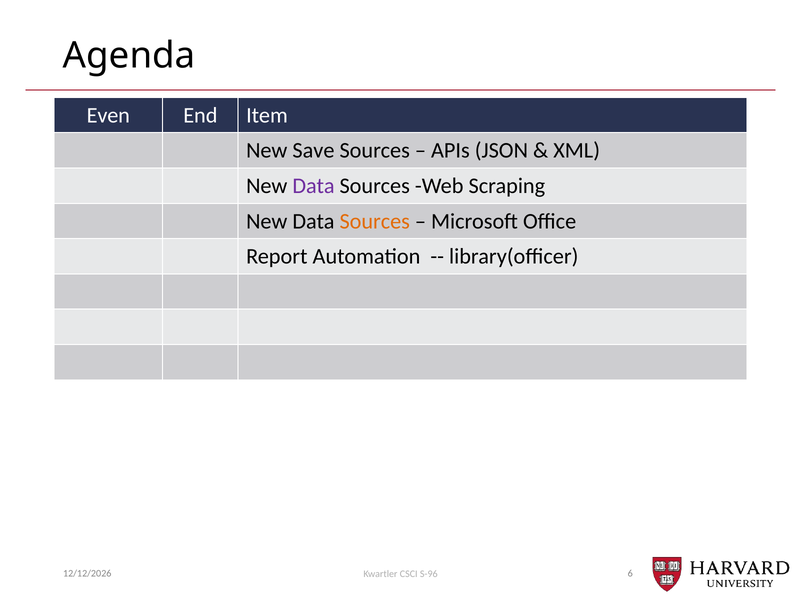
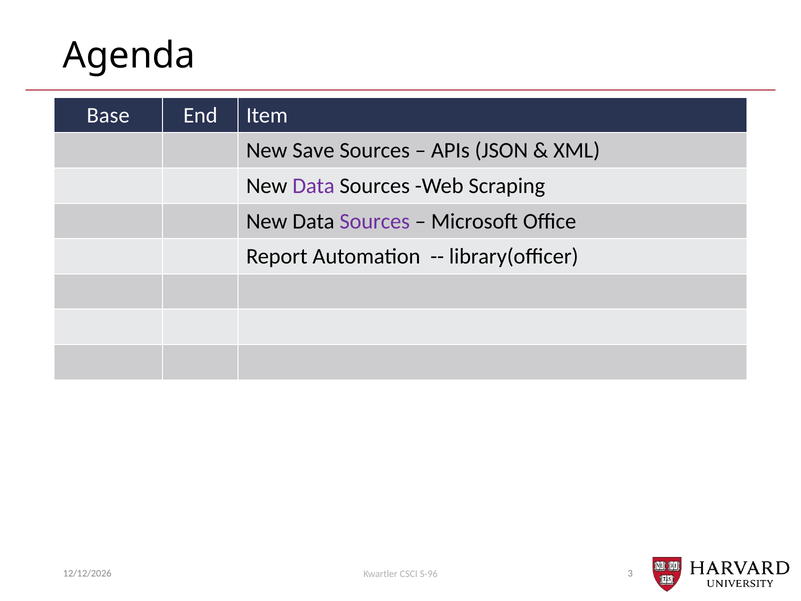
Even: Even -> Base (108, 115)
Sources colour: orange -> purple (375, 221)
6: 6 -> 3 (630, 573)
